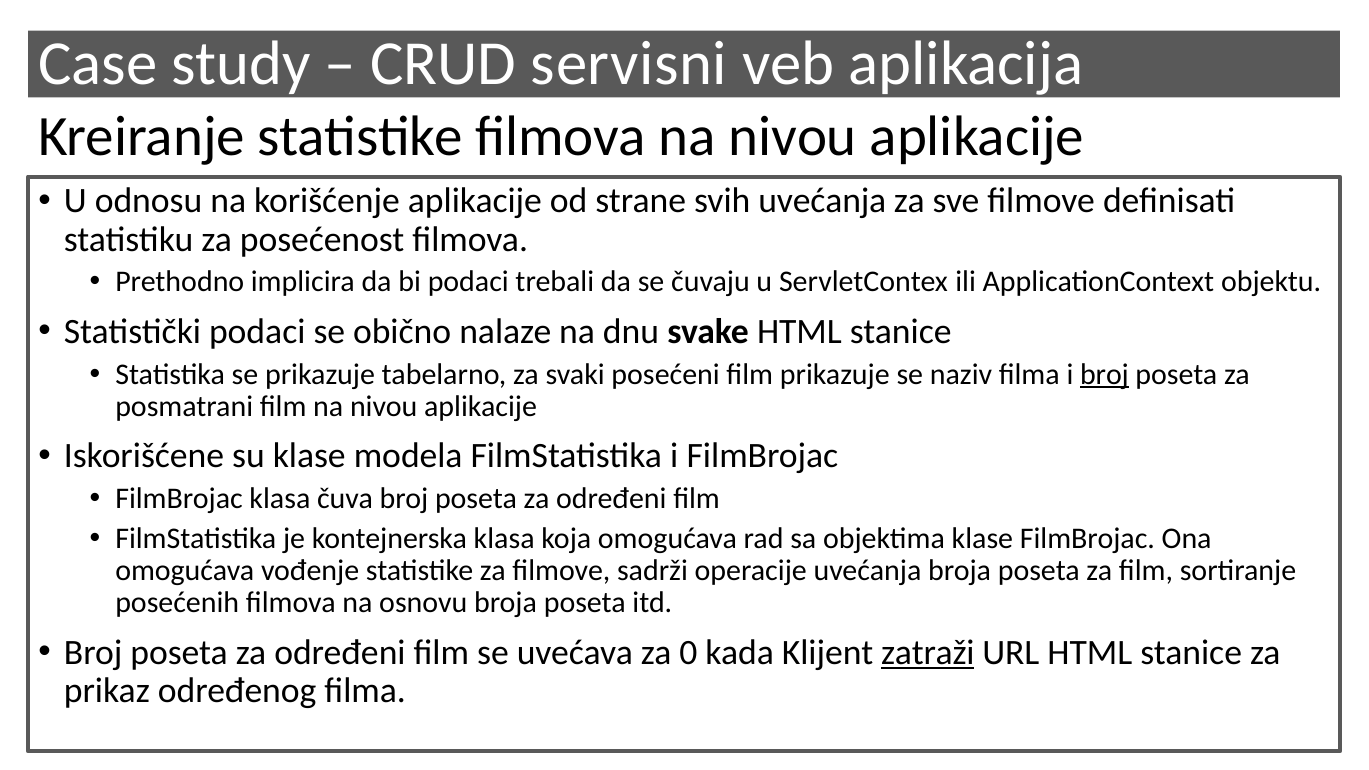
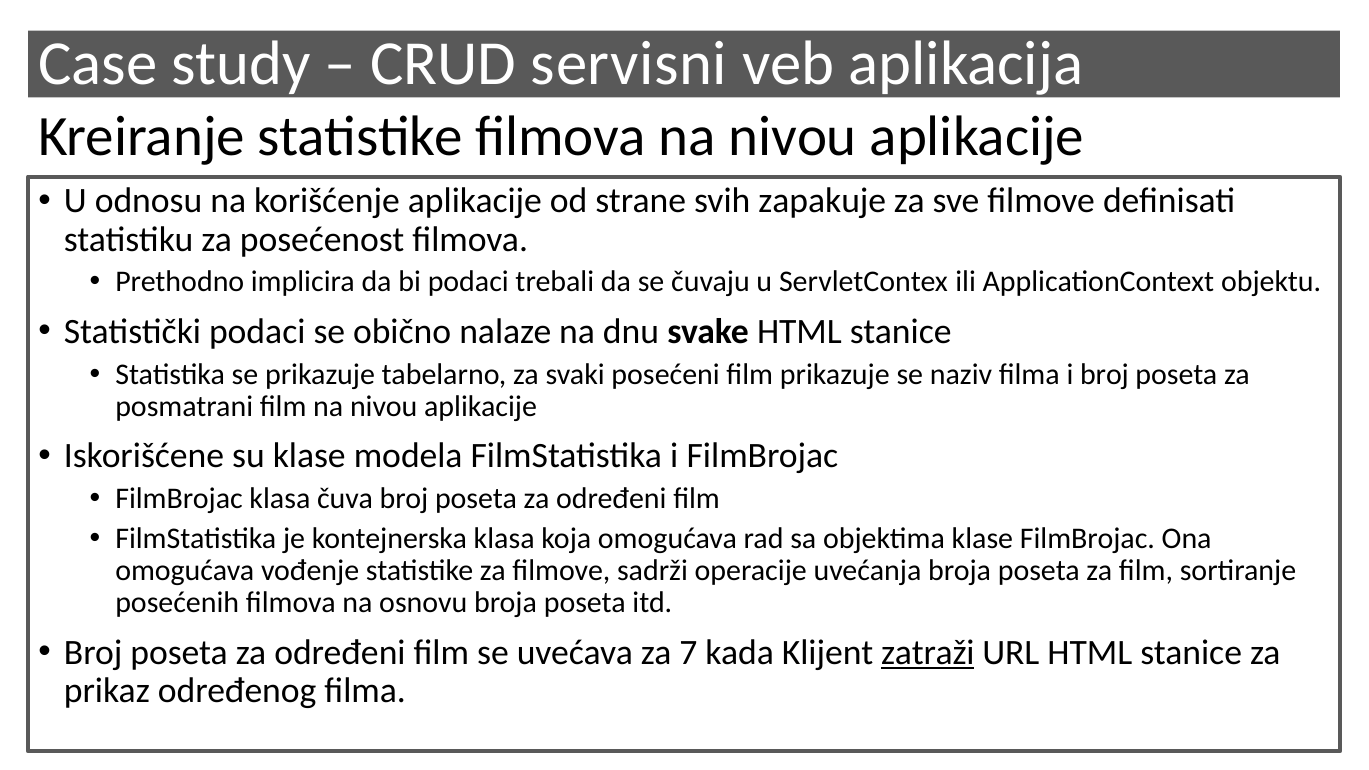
svih uvećanja: uvećanja -> zapakuje (822, 201)
broj underline: present -> none (1104, 374)
0: 0 -> 7 (688, 653)
